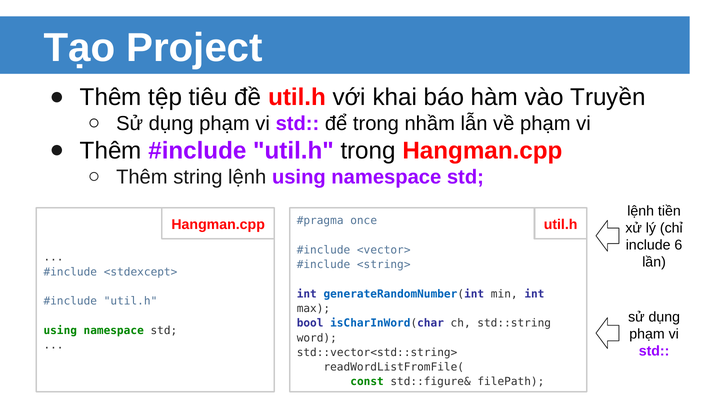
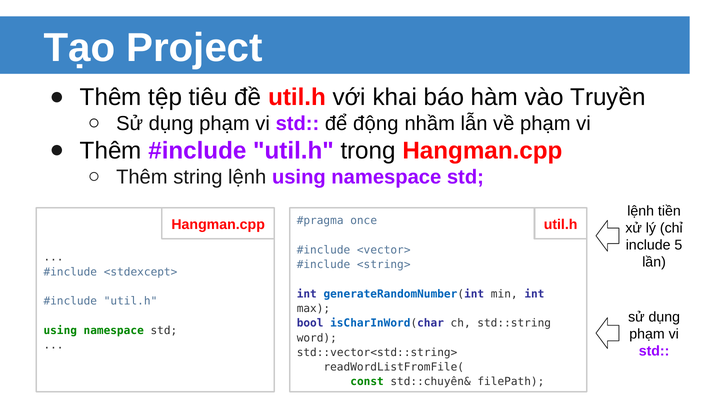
để trong: trong -> động (376, 124)
6: 6 -> 5 (678, 245)
std::figure&: std::figure& -> std::chuyển& (431, 381)
